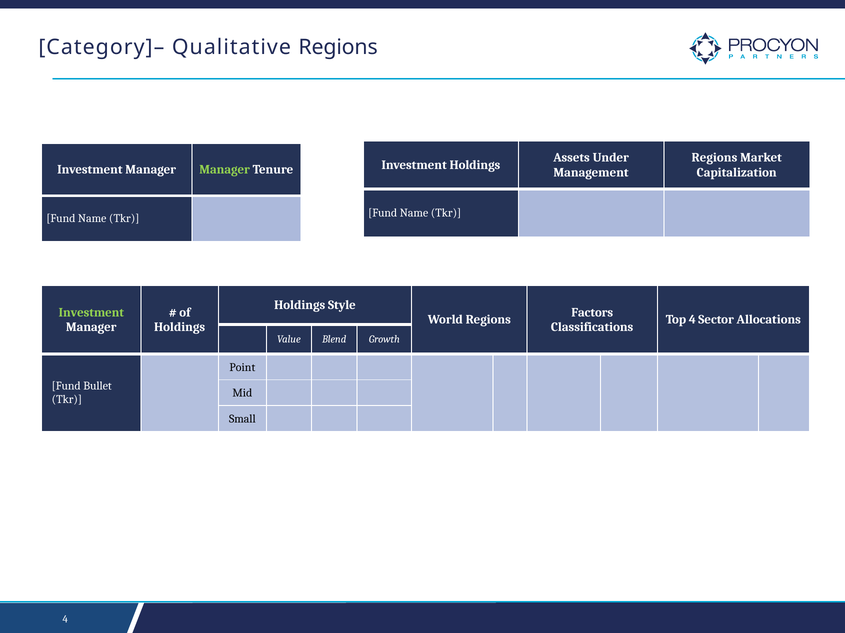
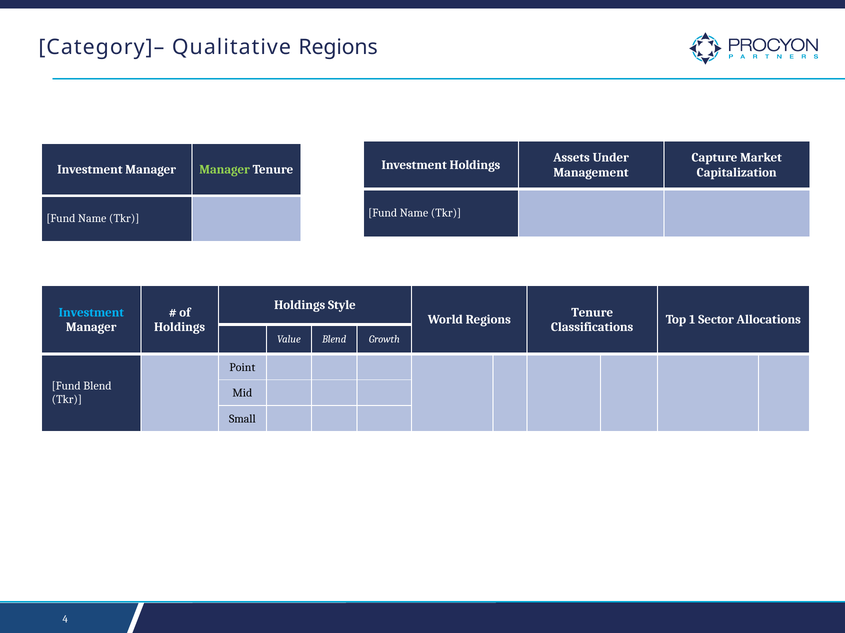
Regions: Regions -> Capture (714, 158)
Investment colour: light green -> light blue (91, 313)
Factors: Factors -> Tenure (592, 313)
Top 4: 4 -> 1 (692, 320)
Fund Bullet: Bullet -> Blend (97, 386)
